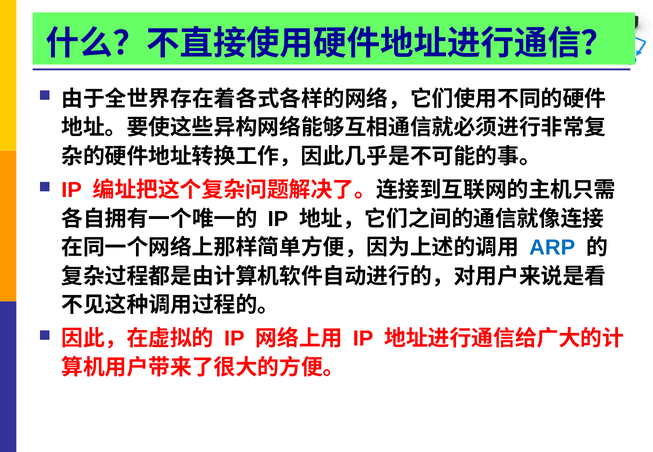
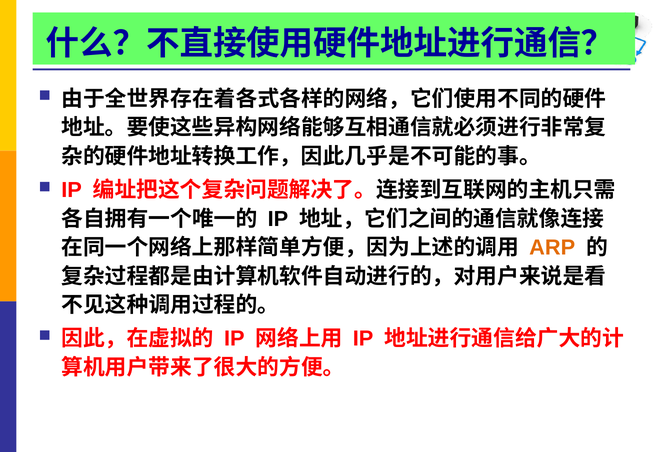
ARP colour: blue -> orange (552, 248)
